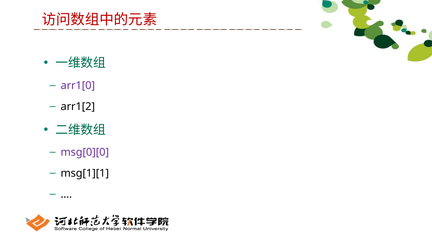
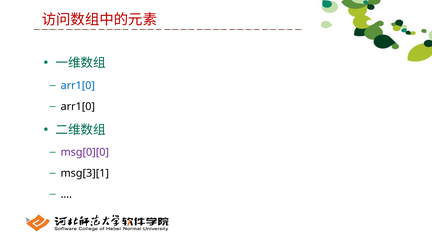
arr1[0 colour: purple -> blue (78, 85)
arr1[2: arr1[2 -> arr1[0 (78, 107)
msg[1][1: msg[1][1 -> msg[3][1 (85, 173)
